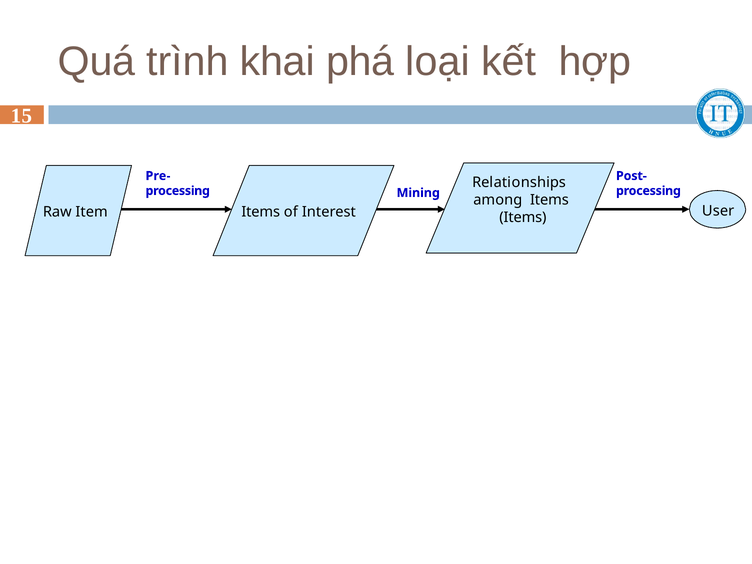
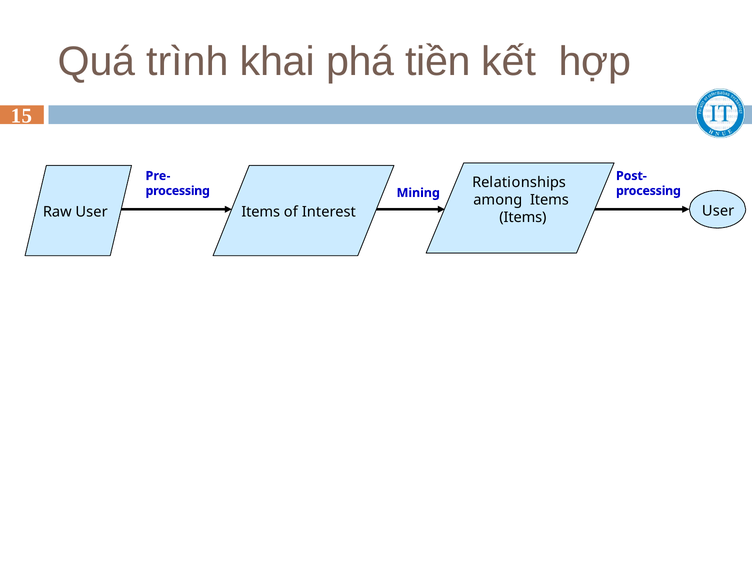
loại: loại -> tiền (438, 62)
Raw Item: Item -> User (92, 212)
